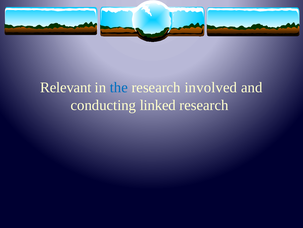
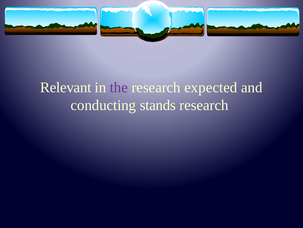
the colour: blue -> purple (119, 87)
involved: involved -> expected (211, 87)
linked: linked -> stands (158, 105)
